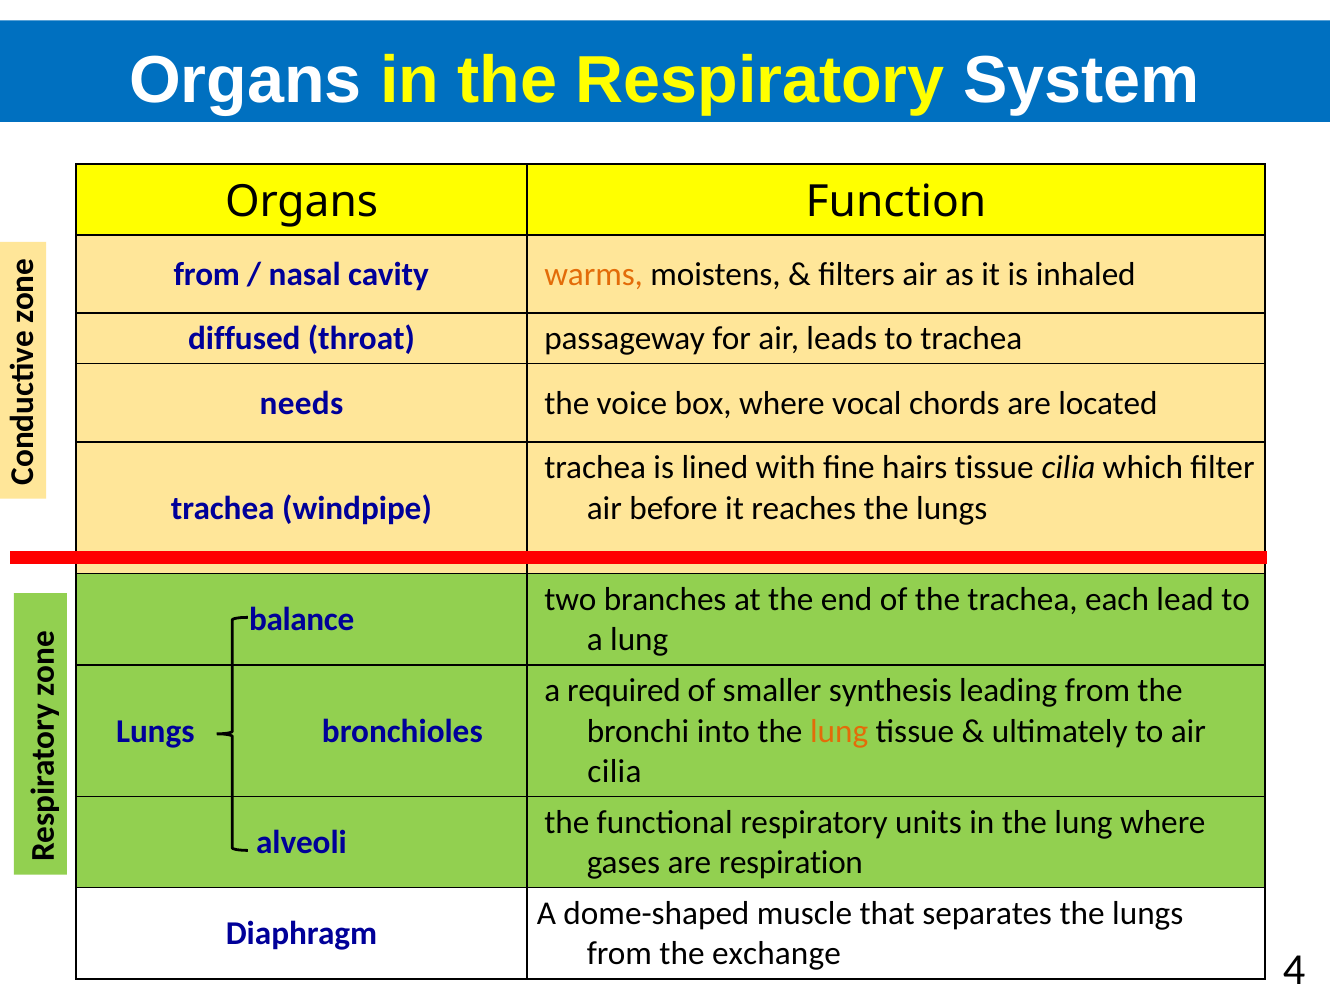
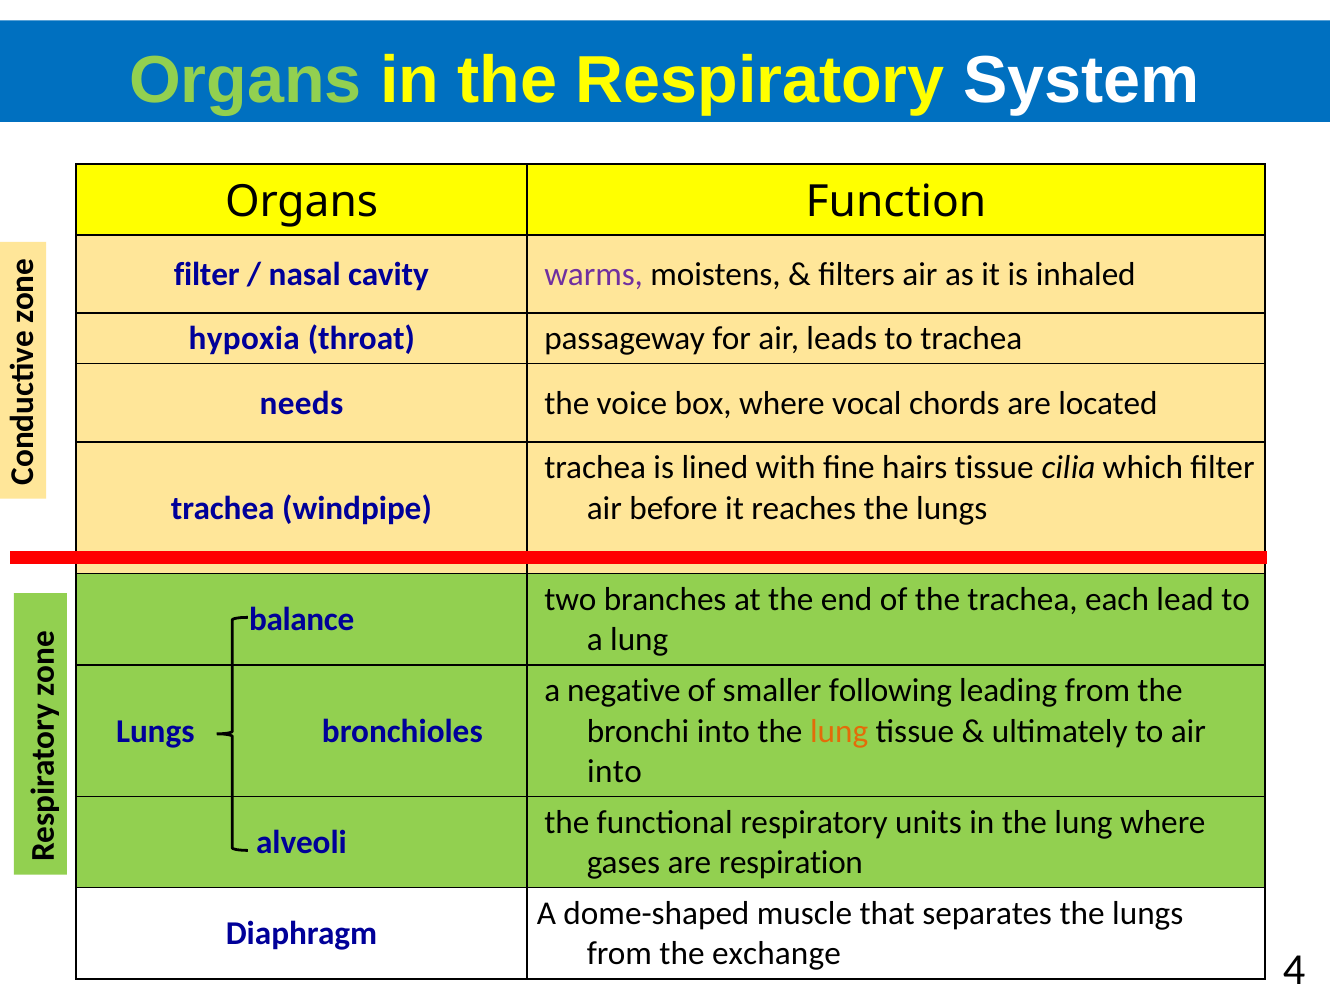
Organs colour: white -> light green (245, 80)
from: from -> filter (207, 275)
warms colour: orange -> purple (594, 275)
diffused: diffused -> hypoxia (244, 339)
required: required -> negative (624, 691)
synthesis: synthesis -> following (890, 691)
cilia: cilia -> into (615, 772)
